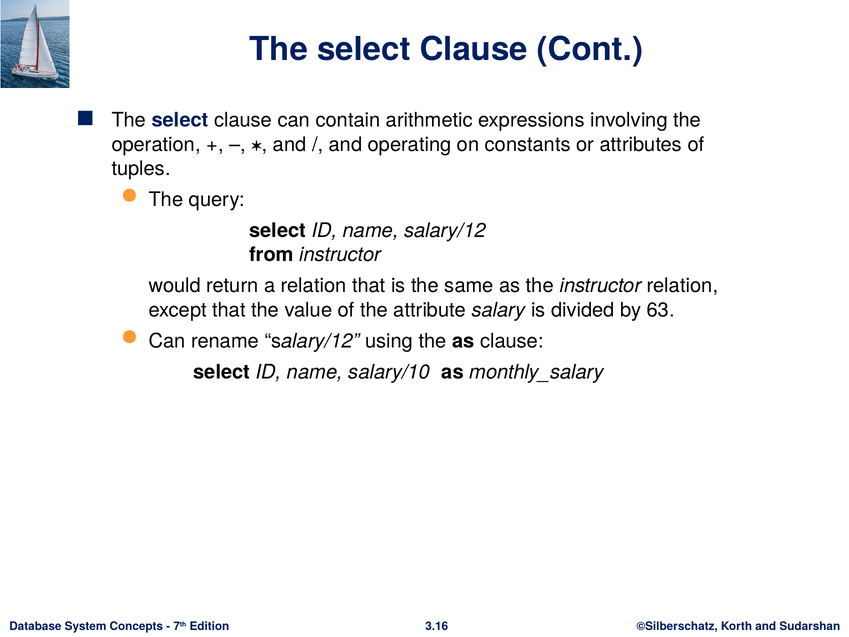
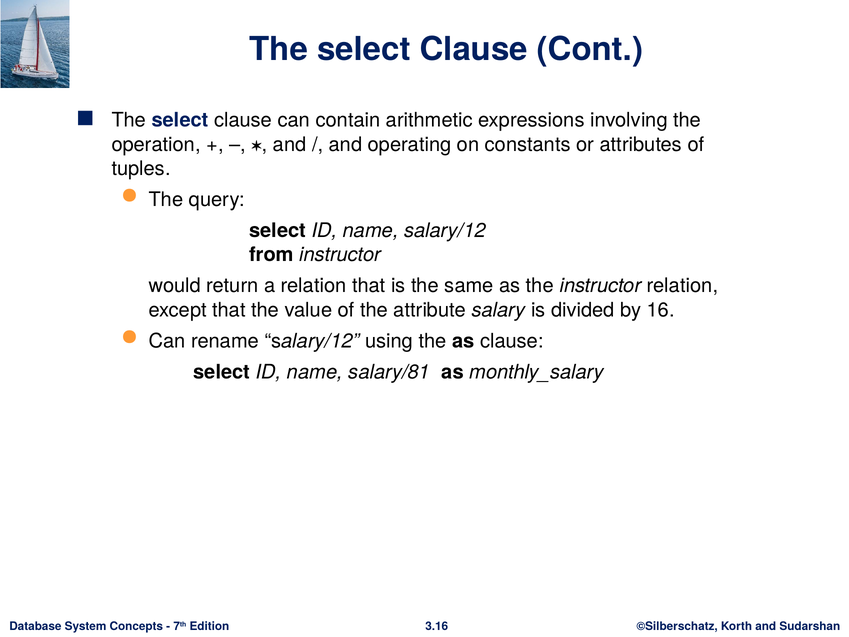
63: 63 -> 16 (661, 310)
salary/10: salary/10 -> salary/81 (389, 372)
